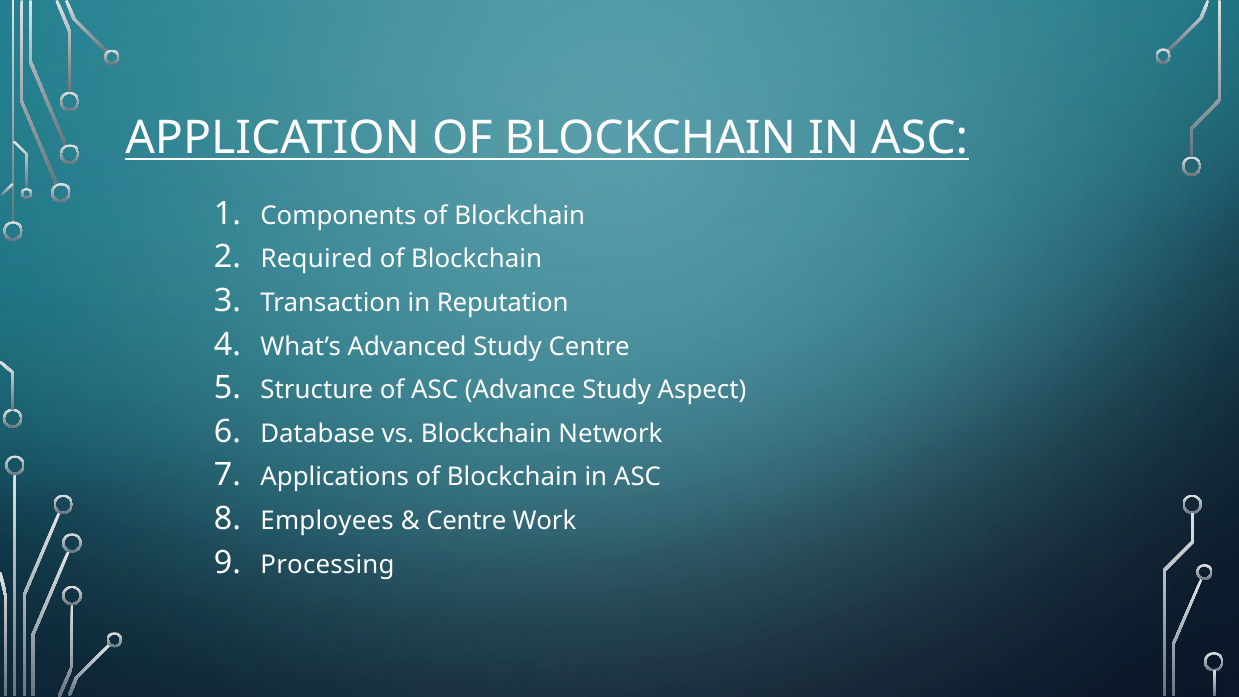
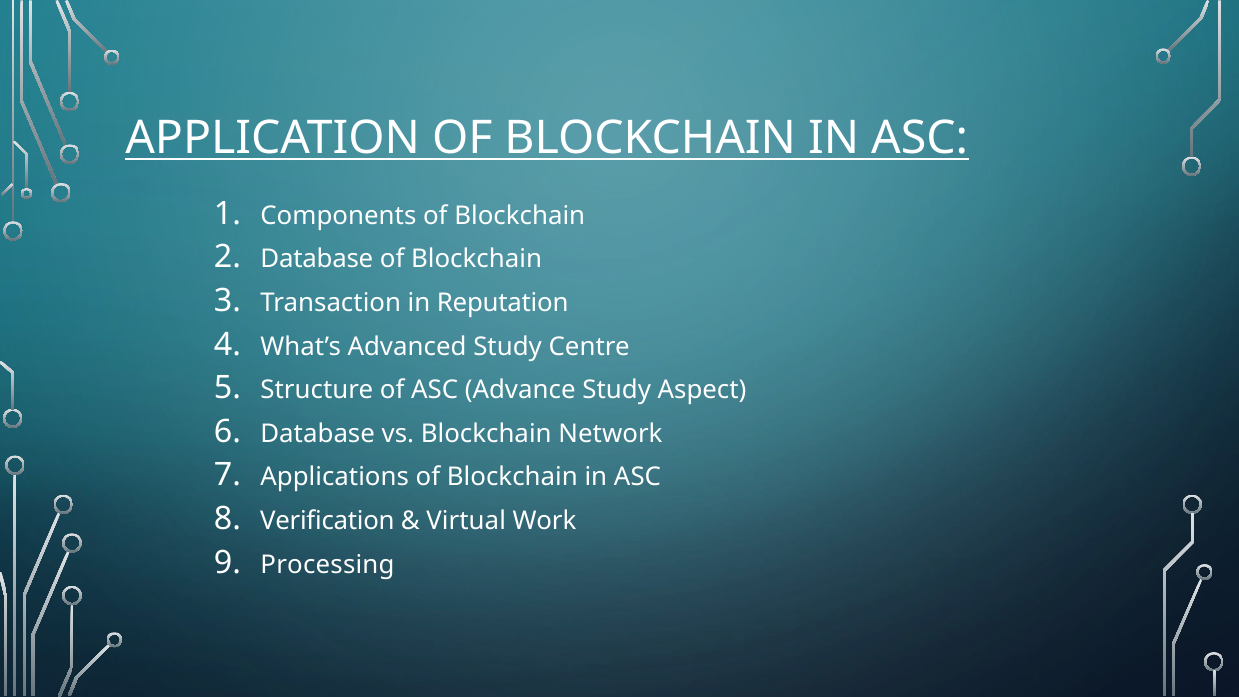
Required: Required -> Database (317, 259)
Employees: Employees -> Verification (327, 521)
Centre: Centre -> Virtual (466, 521)
